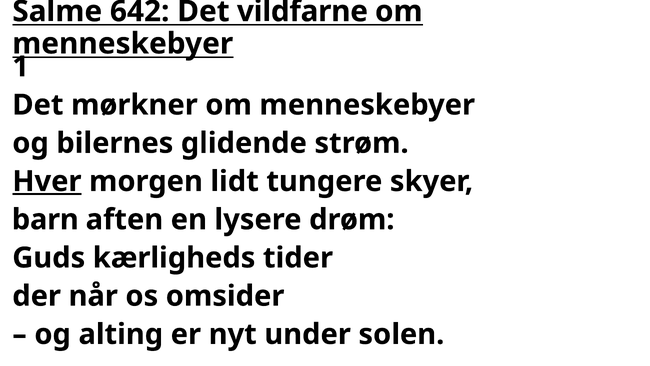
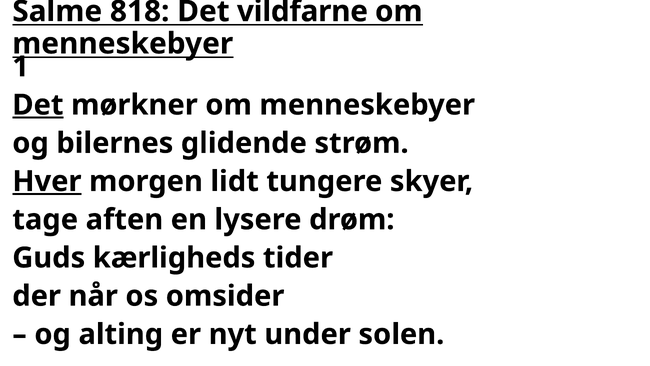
642: 642 -> 818 (140, 11)
Det underline: none -> present (38, 105)
barn: barn -> tage (45, 219)
